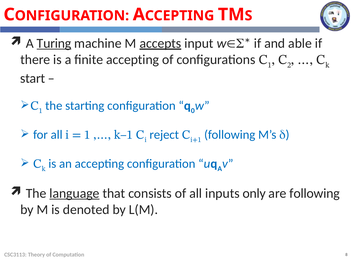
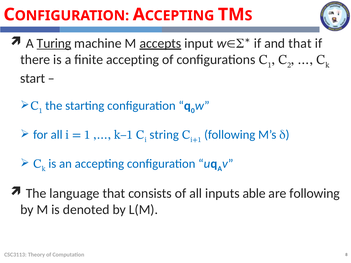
and able: able -> that (300, 43)
reject: reject -> string (164, 135)
language underline: present -> none (74, 194)
only: only -> able (254, 194)
